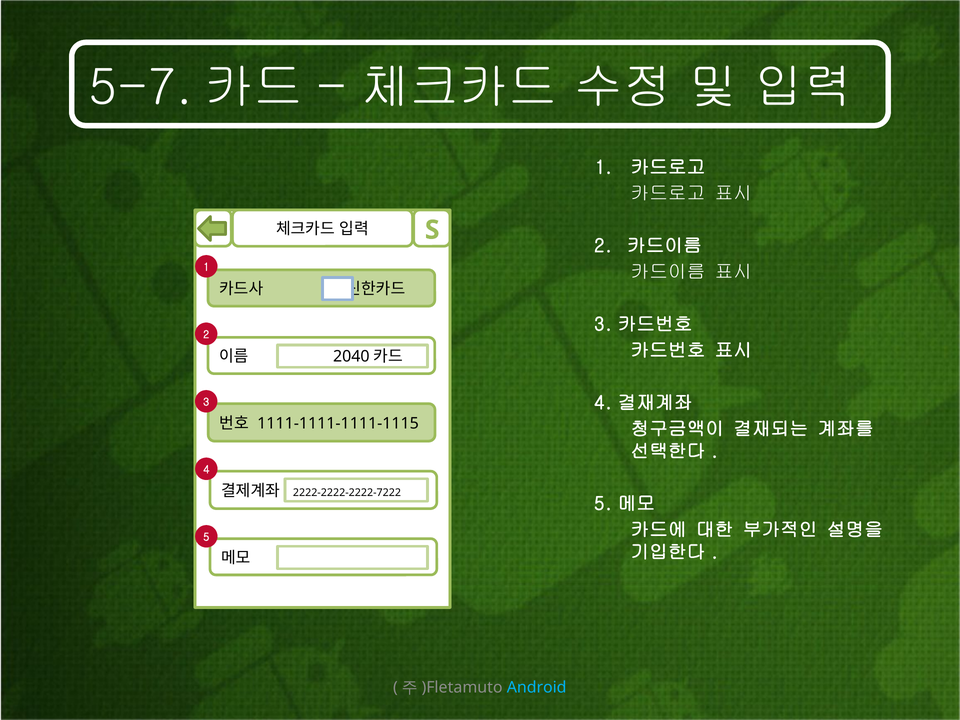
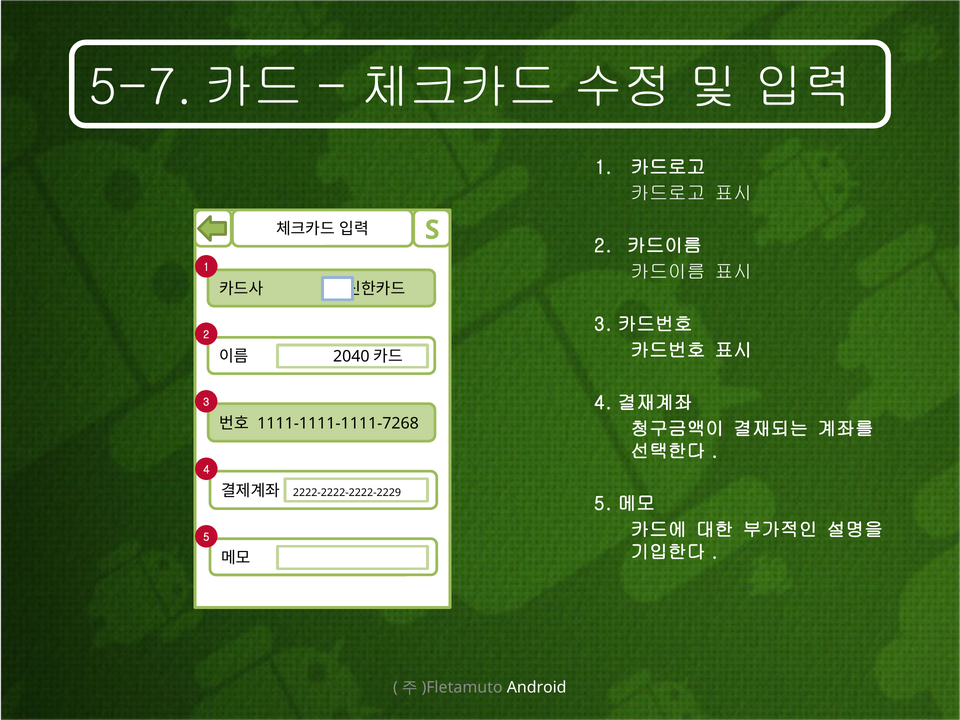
1111-1111-1111-1115: 1111-1111-1111-1115 -> 1111-1111-1111-7268 (338, 423)
2222-2222-2222-7222: 2222-2222-2222-7222 -> 2222-2222-2222-2229 (347, 493)
Android colour: light blue -> white (537, 688)
